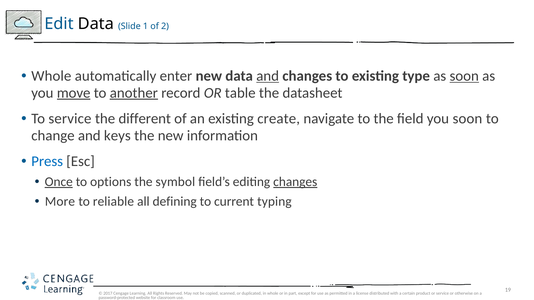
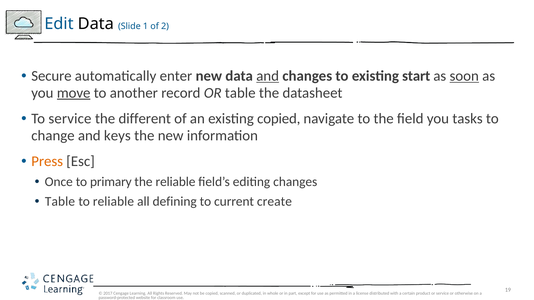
Whole: Whole -> Secure (51, 76)
type: type -> start (416, 76)
another underline: present -> none (134, 93)
existing create: create -> copied (279, 119)
you soon: soon -> tasks (468, 119)
Press colour: blue -> orange (47, 162)
Once underline: present -> none (59, 182)
options: options -> primary (111, 182)
the symbol: symbol -> reliable (175, 182)
changes underline: present -> none (295, 182)
More: More -> Table (60, 202)
typing: typing -> create (274, 202)
